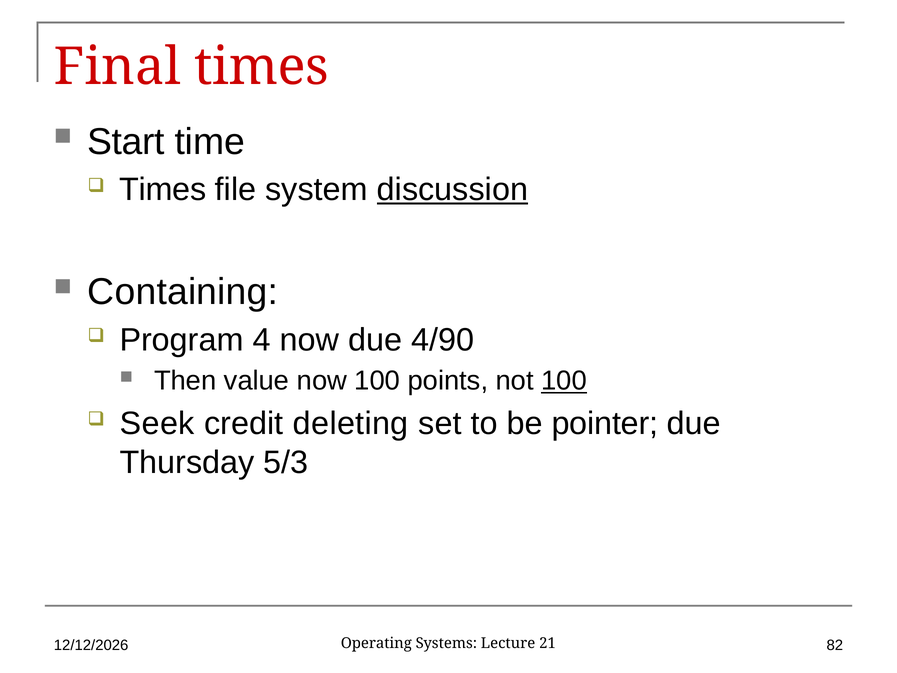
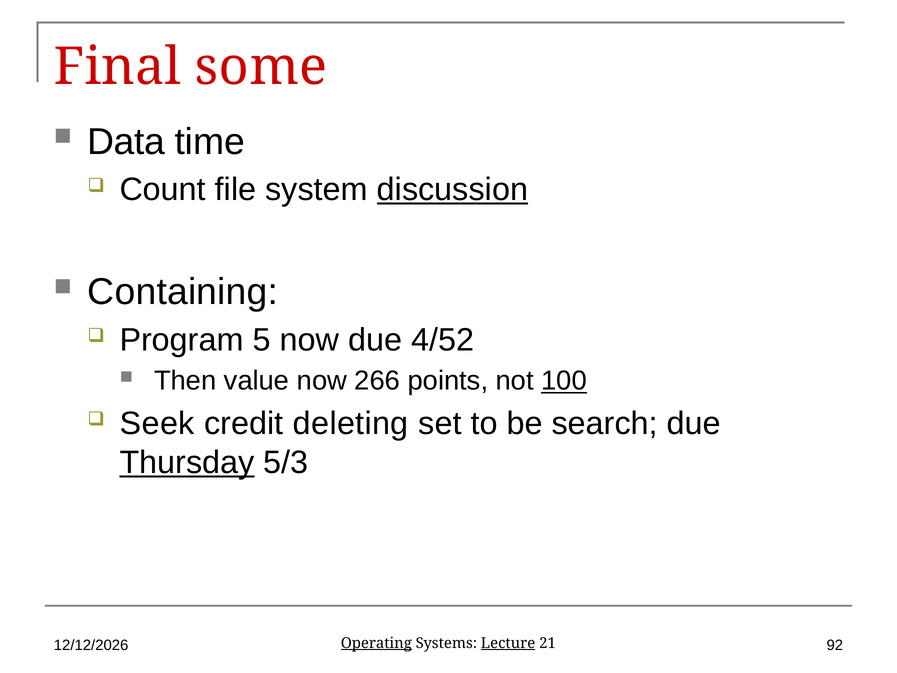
Final times: times -> some (261, 67)
Start: Start -> Data (126, 142)
Times: Times -> Count (163, 190)
4: 4 -> 5 (262, 340)
4/90: 4/90 -> 4/52 (443, 340)
now 100: 100 -> 266 (377, 381)
pointer: pointer -> search (605, 424)
Thursday underline: none -> present (187, 462)
82: 82 -> 92 (835, 645)
Operating underline: none -> present (376, 643)
Lecture underline: none -> present (508, 643)
